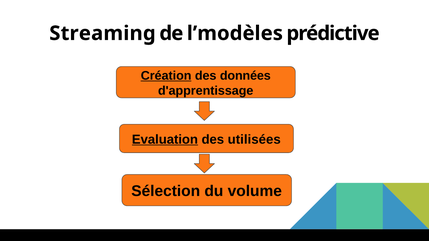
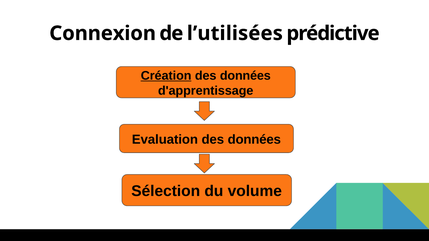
Streaming: Streaming -> Connexion (103, 33)
l’modèles: l’modèles -> l’utilisées (235, 33)
Evaluation underline: present -> none (165, 140)
utilisées: utilisées -> données (254, 140)
